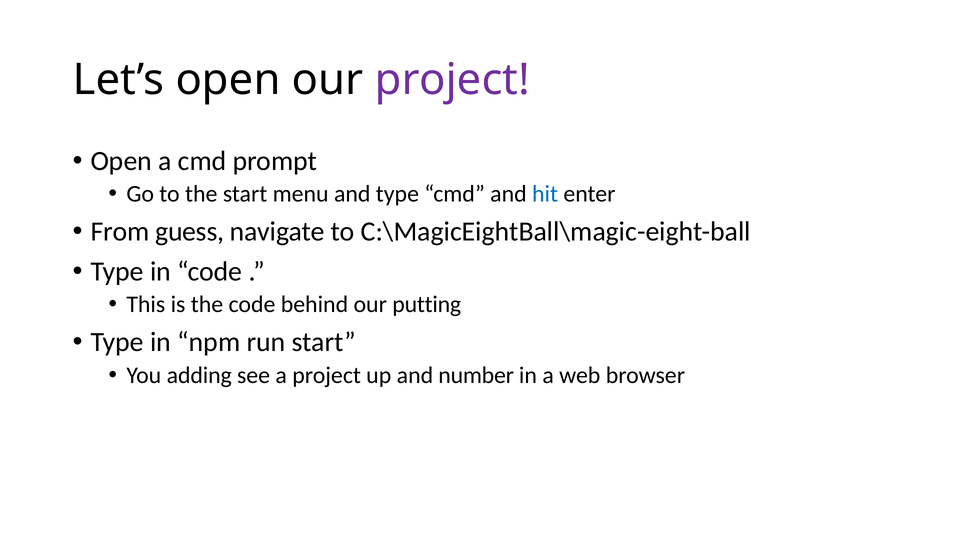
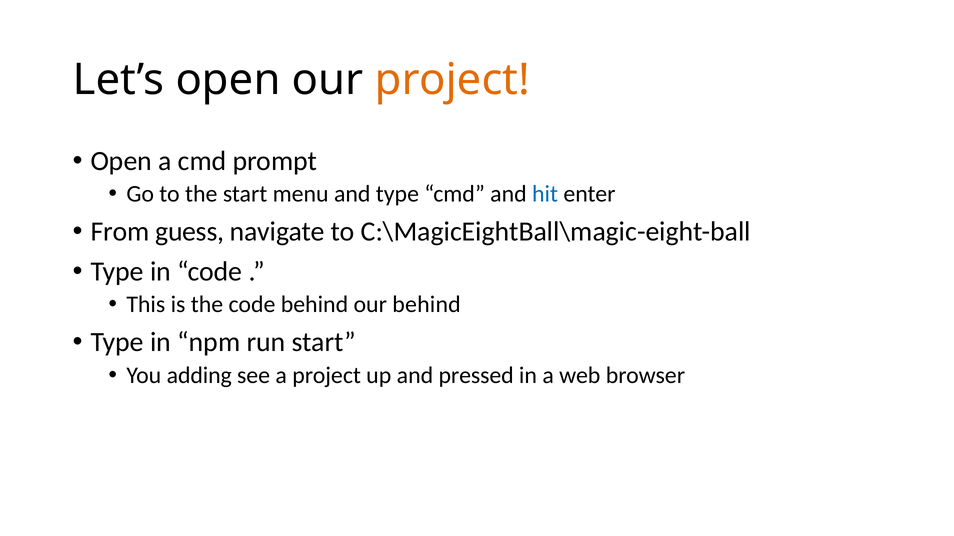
project colour: purple -> orange (452, 80)
our putting: putting -> behind (427, 305)
number: number -> pressed (476, 376)
